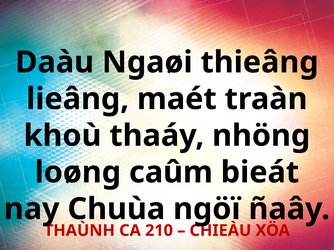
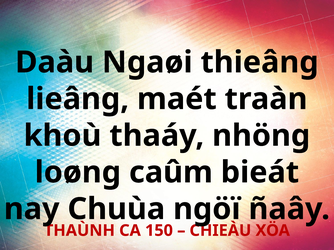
210: 210 -> 150 (159, 231)
